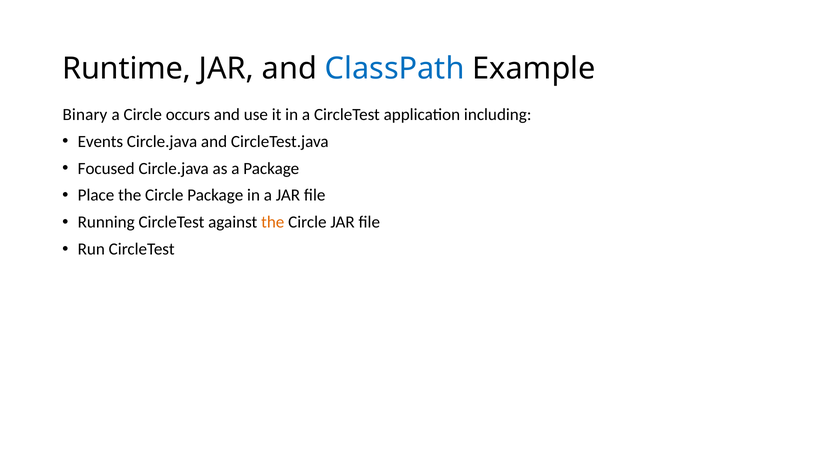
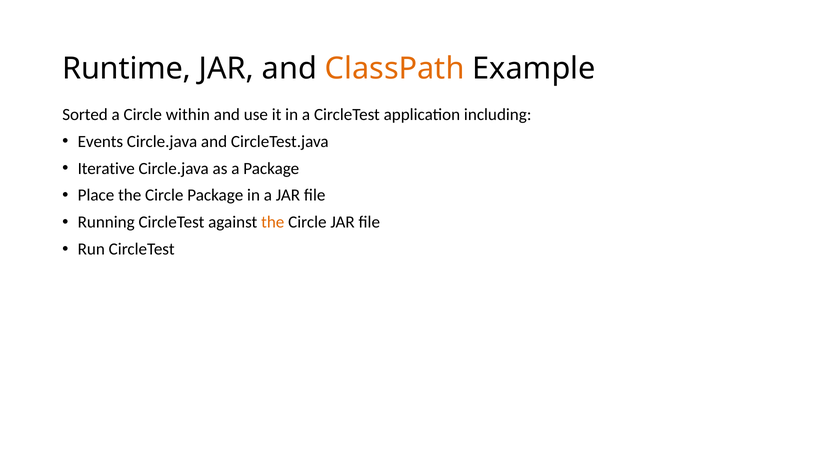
ClassPath colour: blue -> orange (395, 69)
Binary: Binary -> Sorted (85, 115)
occurs: occurs -> within (188, 115)
Focused: Focused -> Iterative (106, 168)
